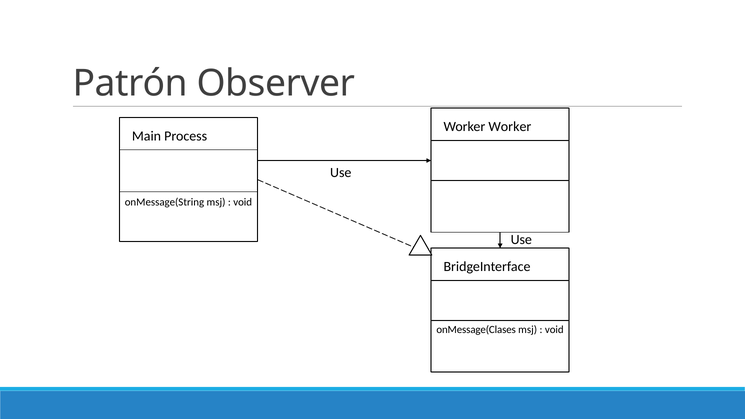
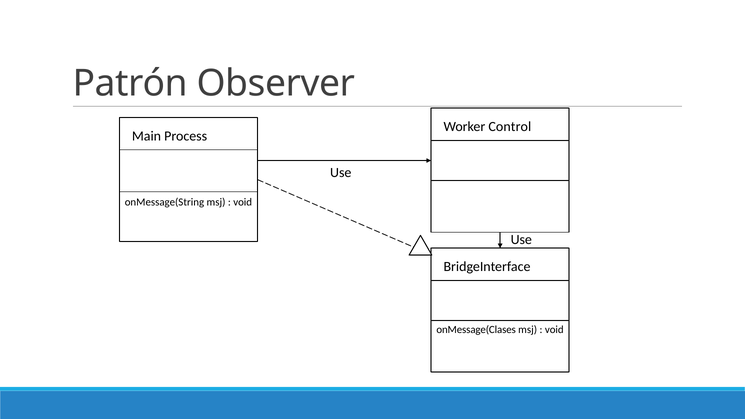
Worker Worker: Worker -> Control (510, 127)
